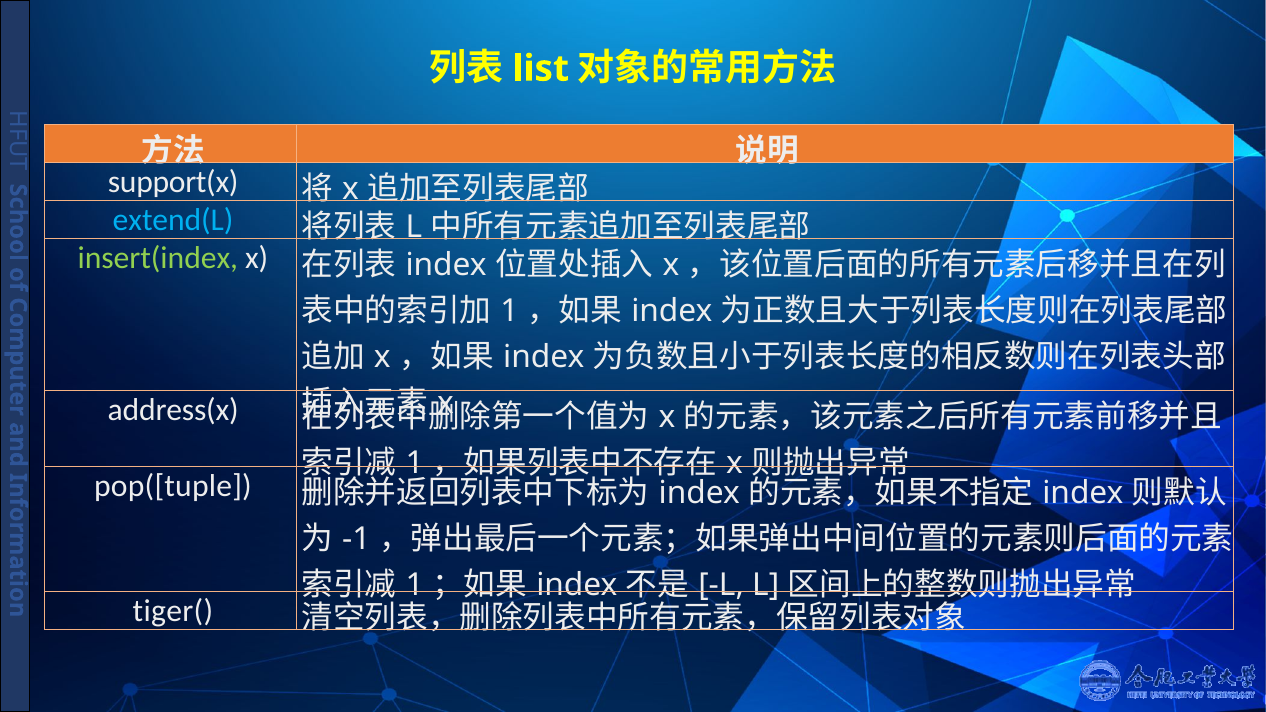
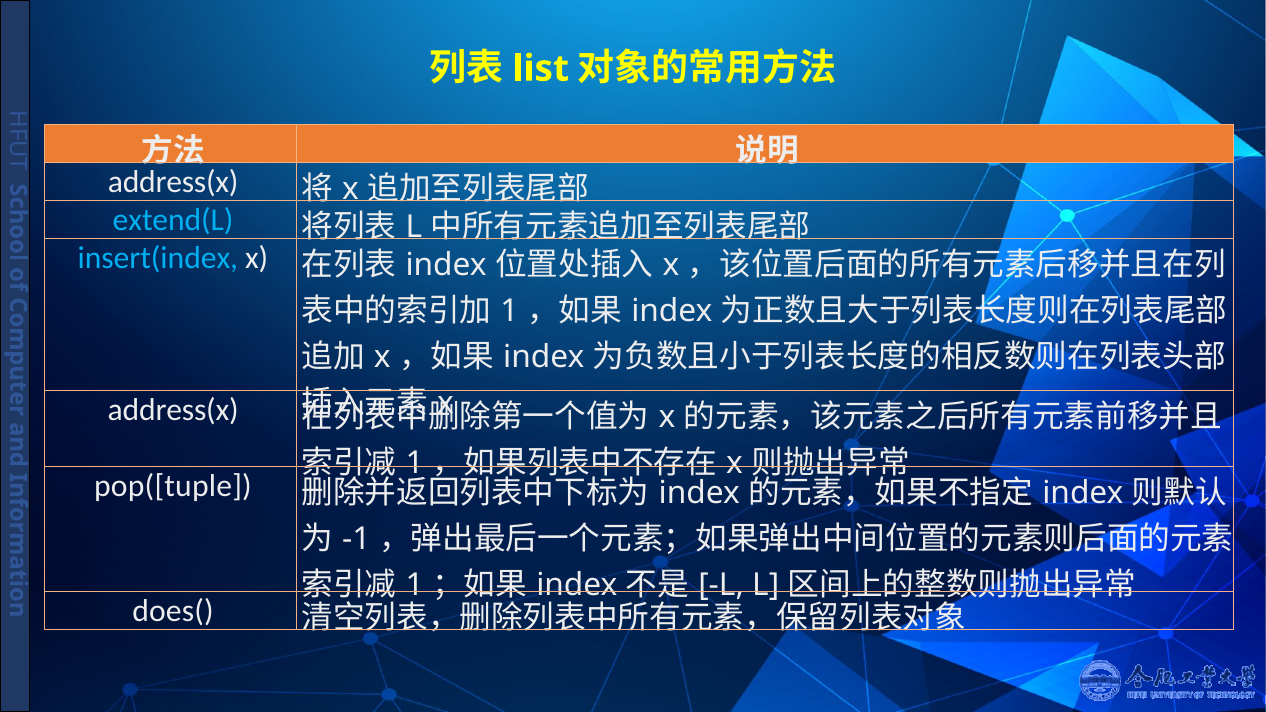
support(x: support(x -> address(x (173, 182)
insert(index colour: light green -> light blue (158, 258)
tiger(: tiger( -> does( (173, 611)
